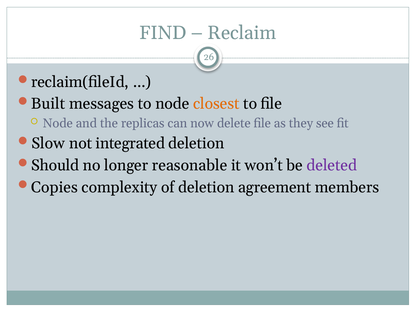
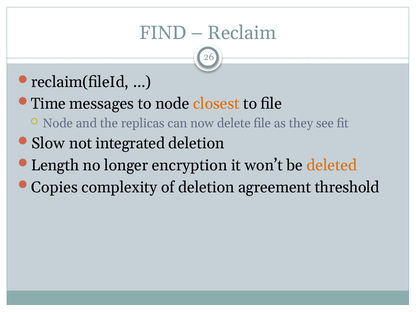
Built: Built -> Time (48, 104)
Should: Should -> Length (55, 165)
reasonable: reasonable -> encryption (190, 165)
deleted colour: purple -> orange (332, 165)
members: members -> threshold (347, 187)
